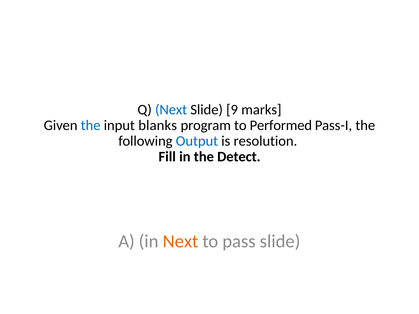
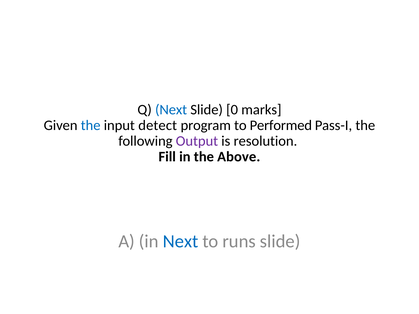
9: 9 -> 0 (232, 110)
blanks: blanks -> detect (158, 125)
Output colour: blue -> purple (197, 141)
Detect: Detect -> Above (239, 157)
Next colour: orange -> blue (181, 242)
pass: pass -> runs (239, 242)
